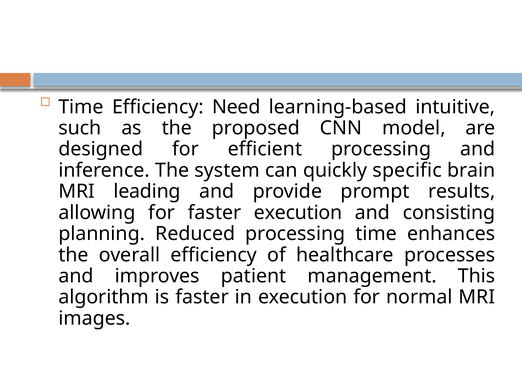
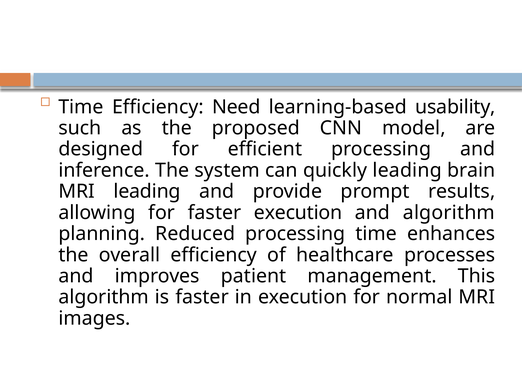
intuitive: intuitive -> usability (455, 107)
quickly specific: specific -> leading (407, 171)
and consisting: consisting -> algorithm (449, 213)
